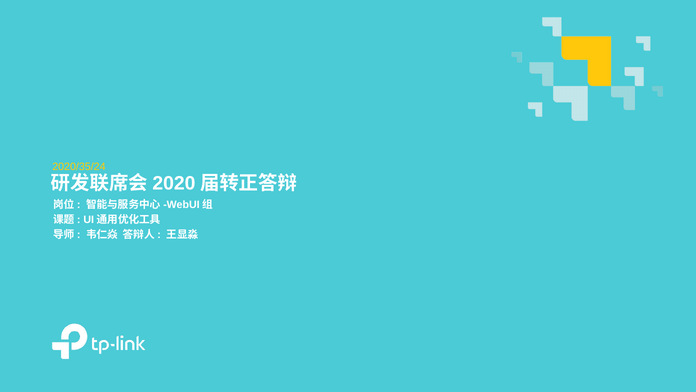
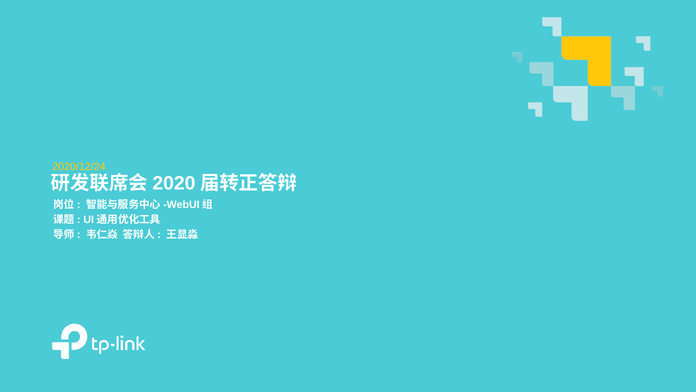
2020/35/24: 2020/35/24 -> 2020/12/24 (79, 167)
